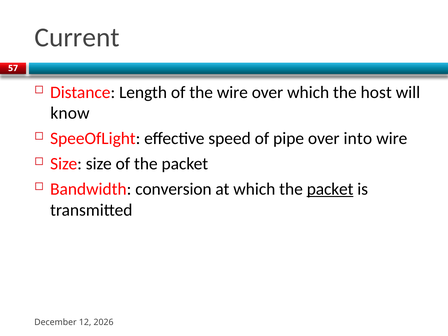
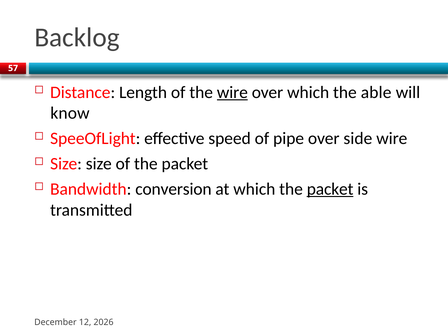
Current: Current -> Backlog (77, 37)
wire underline: none -> present (232, 92)
host: host -> able (376, 92)
into: into -> side (358, 138)
